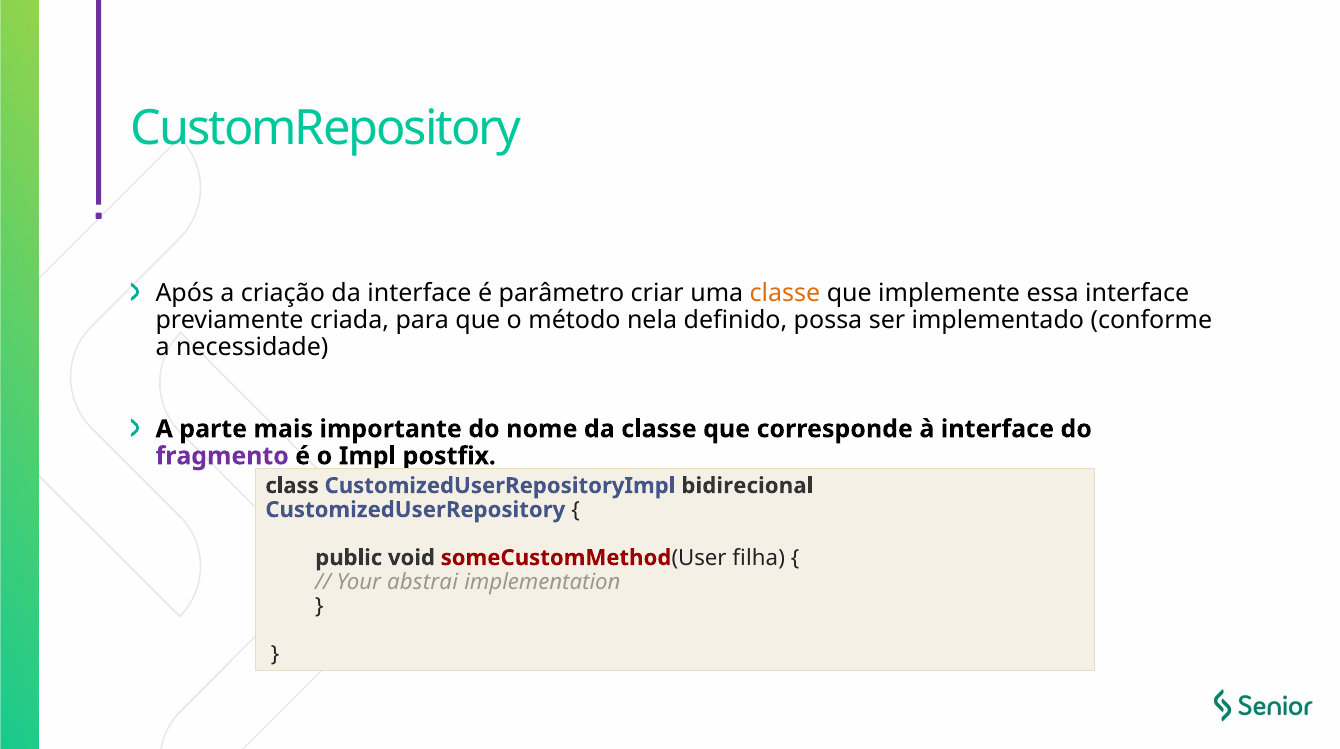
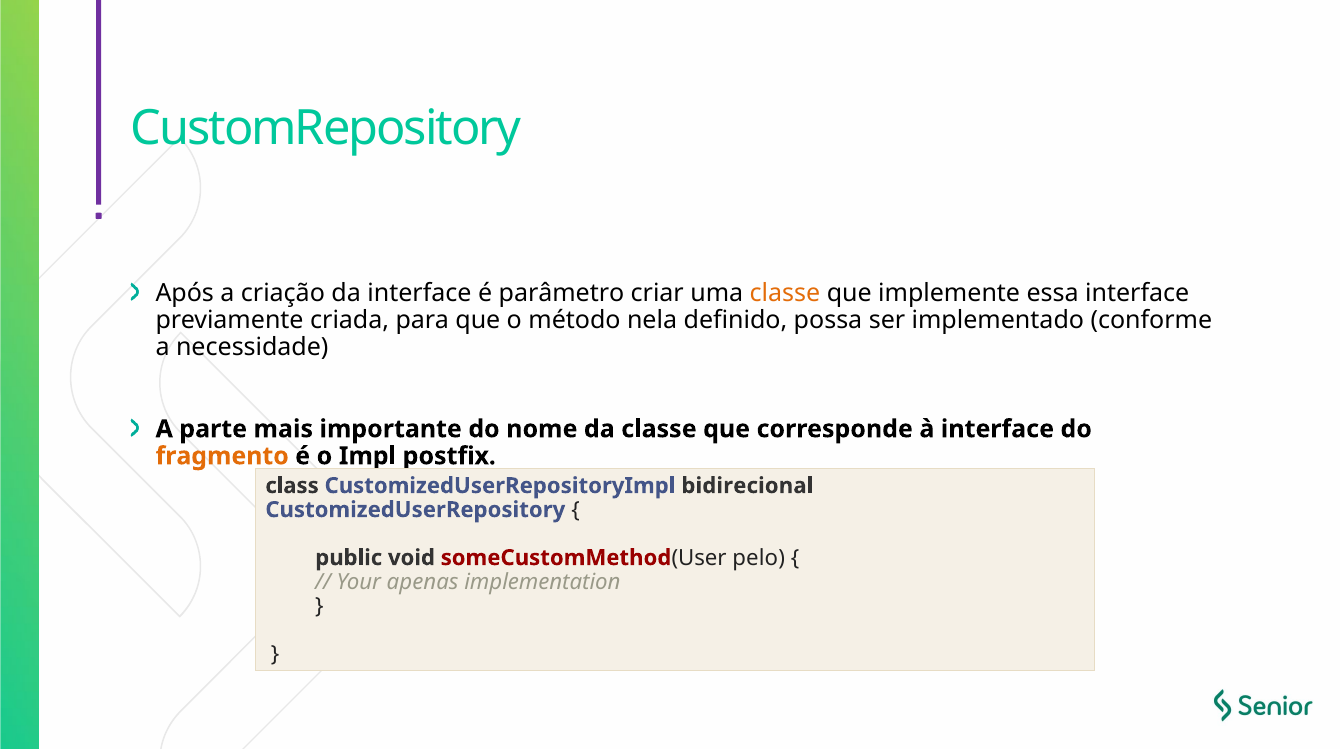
fragmento colour: purple -> orange (222, 456)
filha: filha -> pelo (759, 558)
abstrai: abstrai -> apenas (423, 582)
